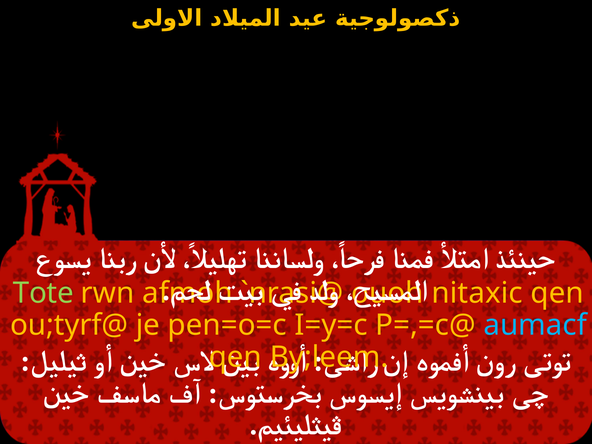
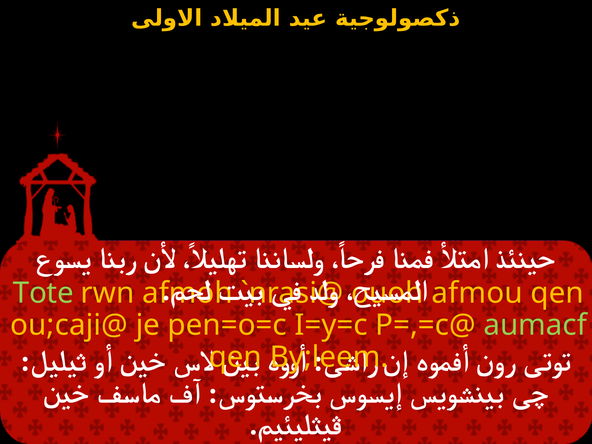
nitaxic: nitaxic -> afmou (477, 293)
ou;tyrf@: ou;tyrf@ -> ou;caji@ (69, 325)
aumacf colour: light blue -> light green (535, 325)
